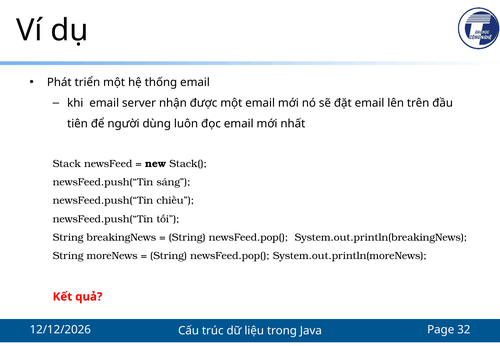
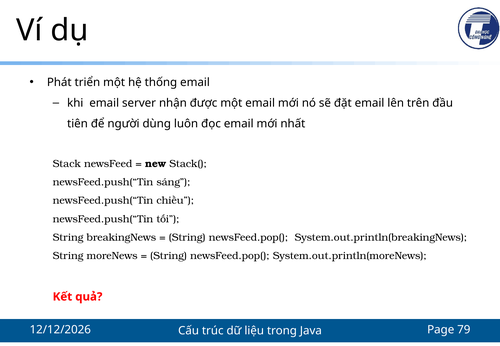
32: 32 -> 79 (464, 330)
